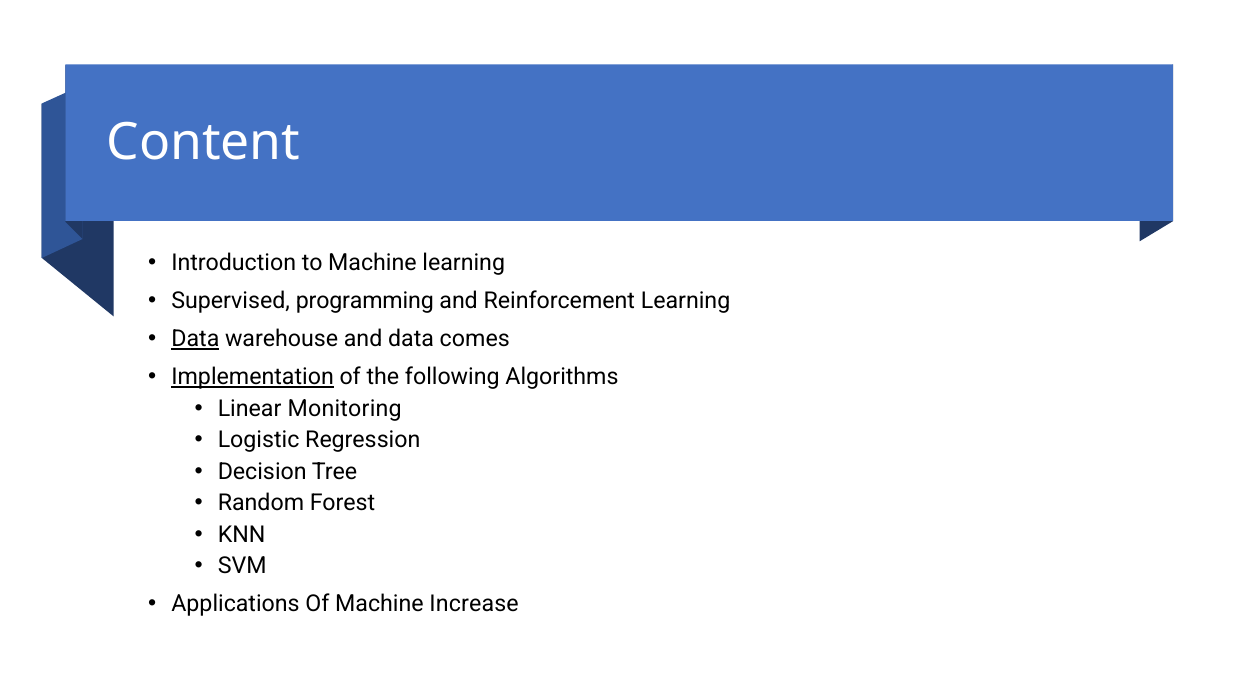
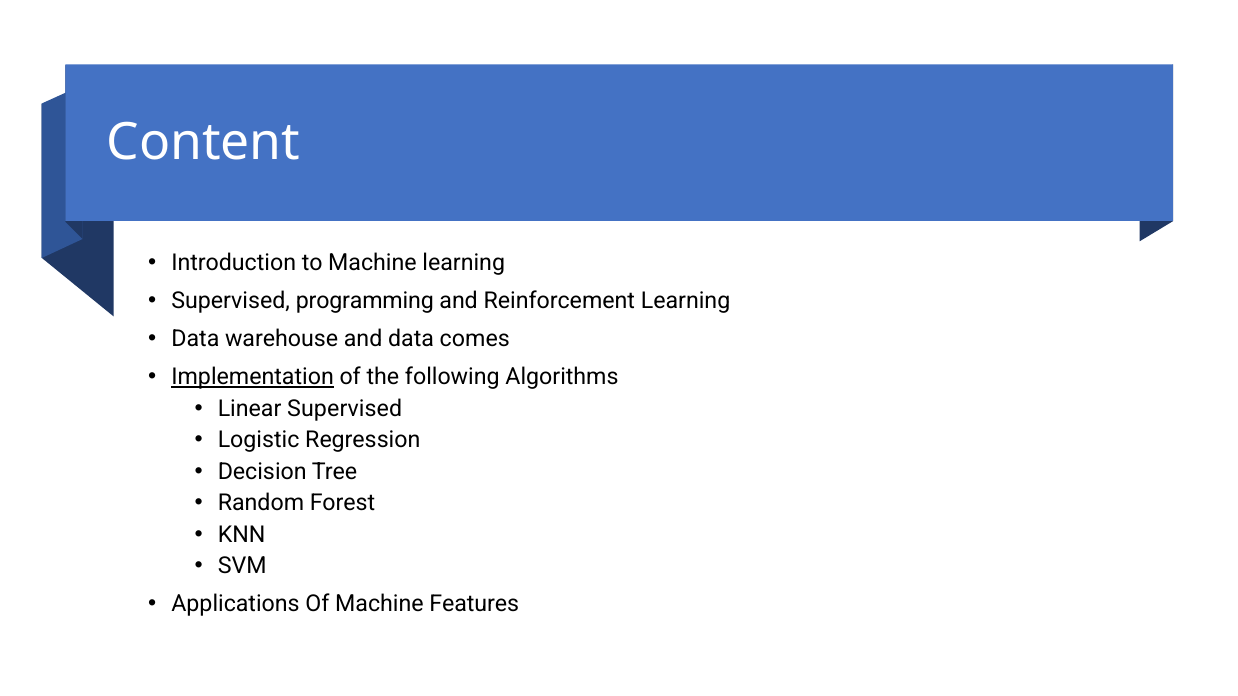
Data underline: present -> none (195, 339)
Linear Monitoring: Monitoring -> Supervised (345, 409)
Increase: Increase -> Features (474, 604)
